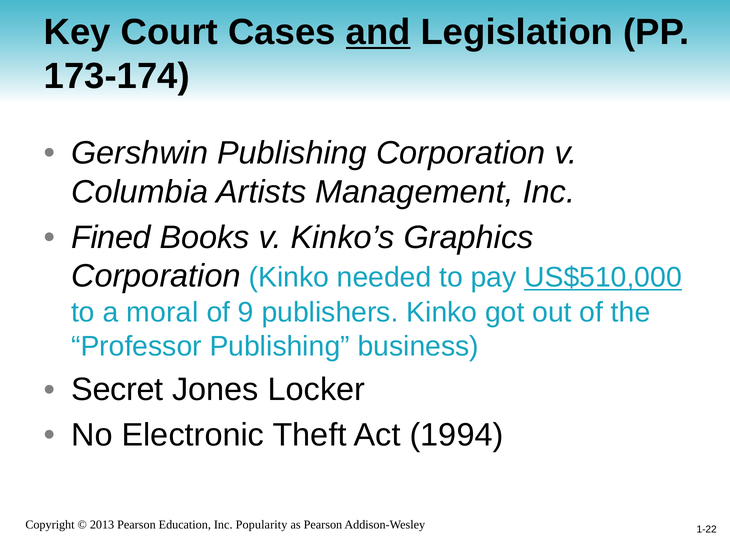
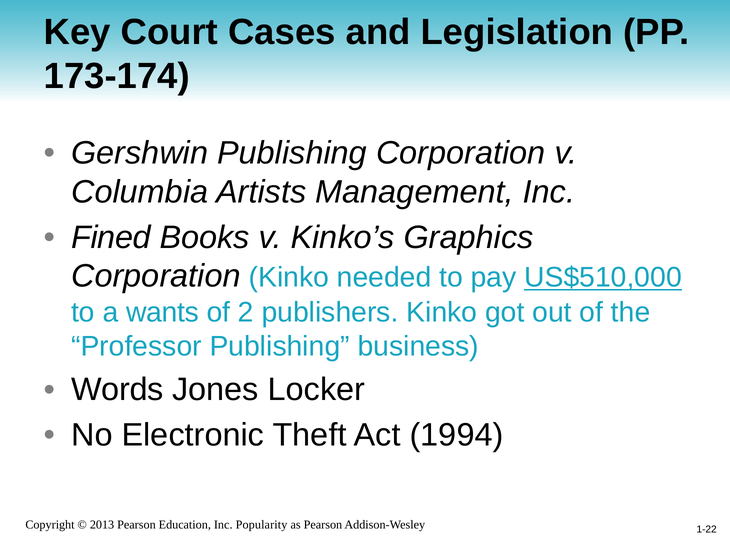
and underline: present -> none (378, 32)
moral: moral -> wants (163, 313)
9: 9 -> 2 (246, 313)
Secret: Secret -> Words (117, 390)
